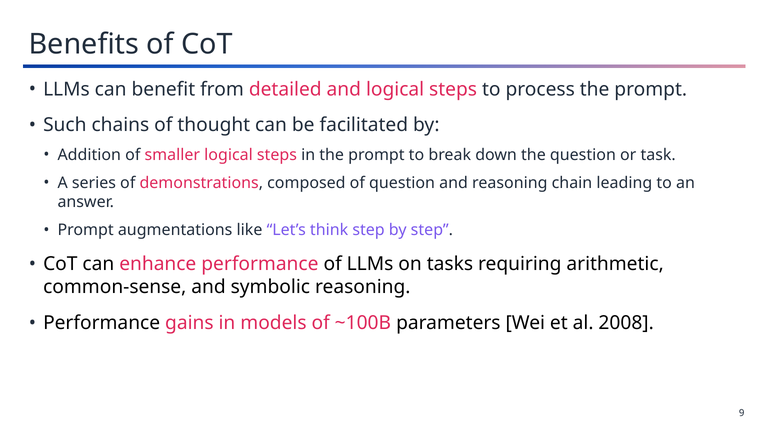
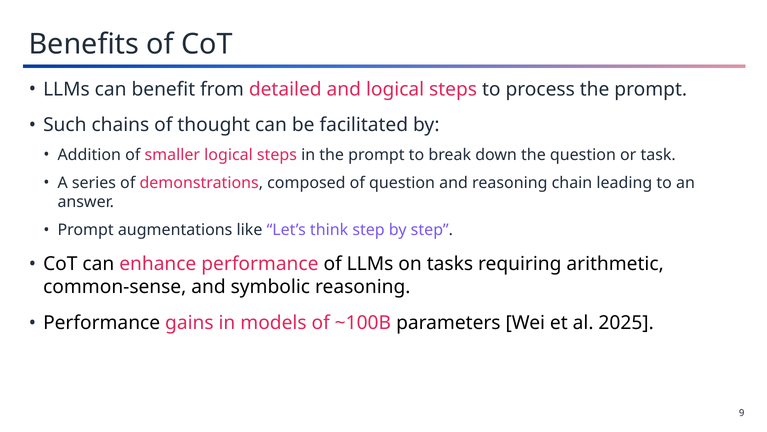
2008: 2008 -> 2025 (626, 323)
